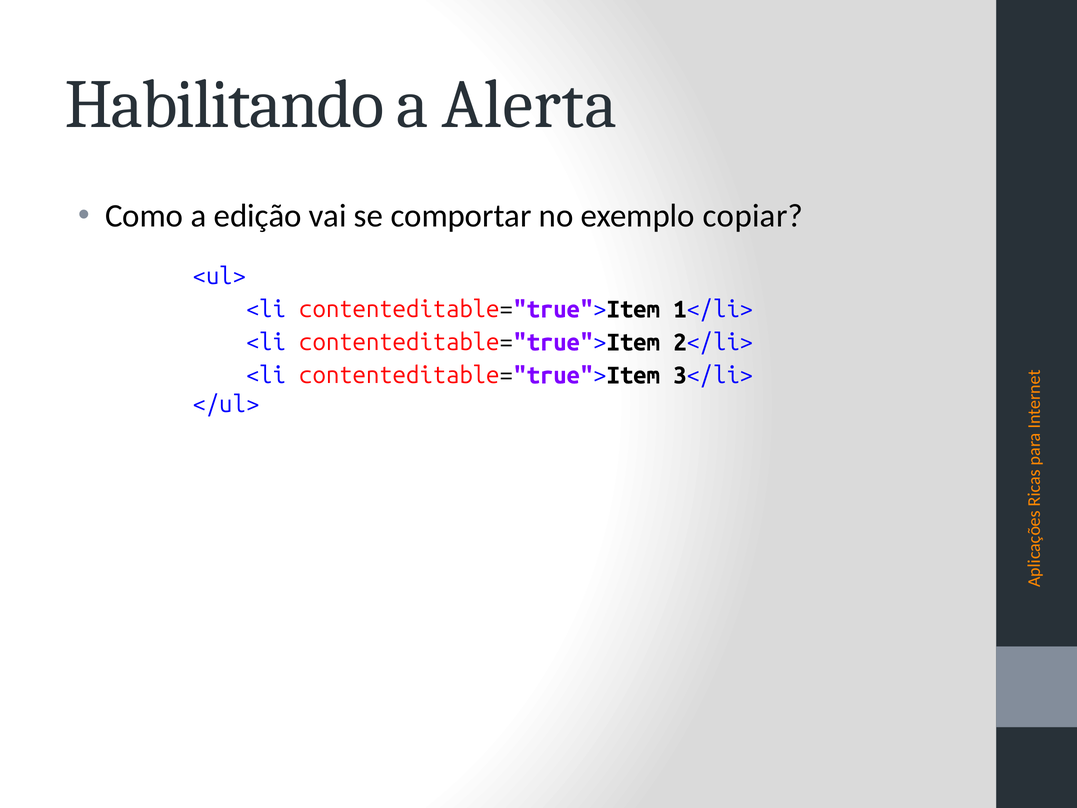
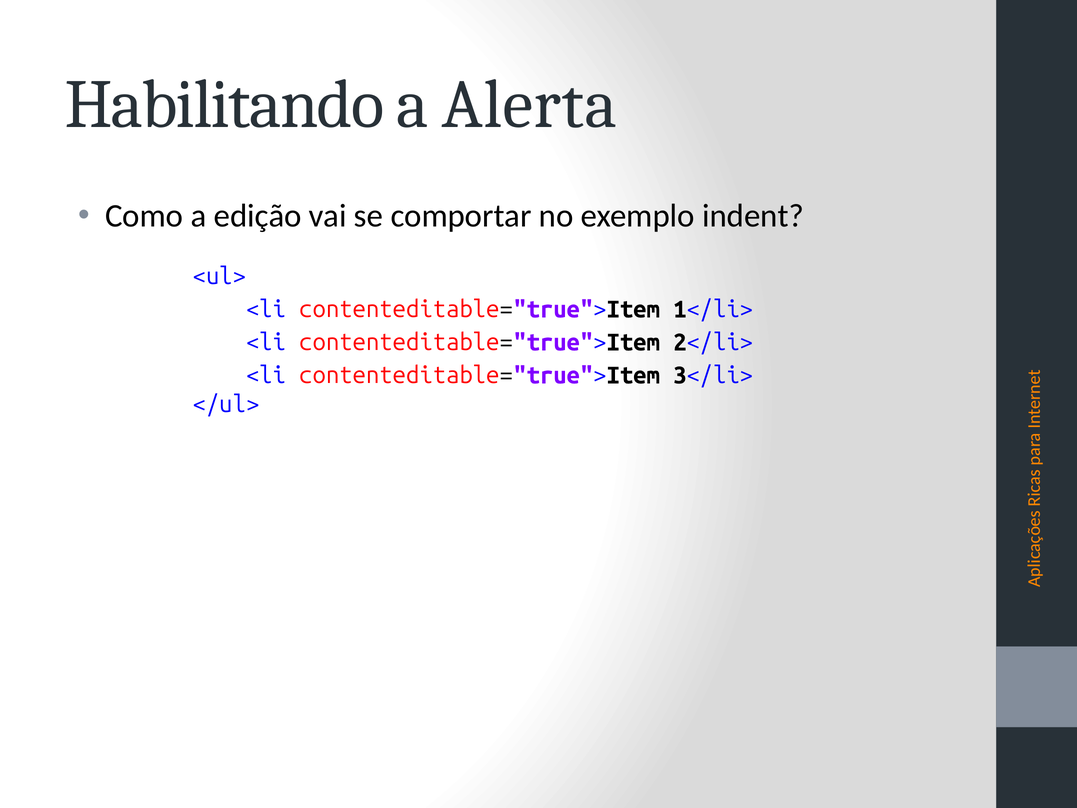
copiar: copiar -> indent (753, 216)
